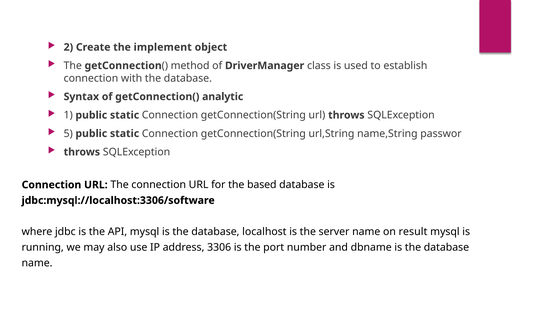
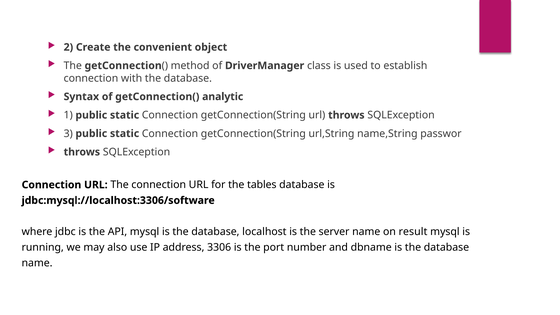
implement: implement -> convenient (163, 47)
5: 5 -> 3 (68, 134)
based: based -> tables (262, 185)
